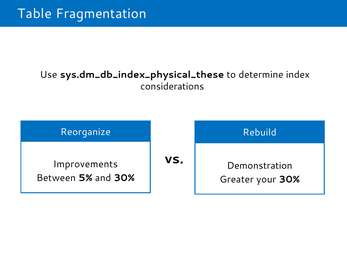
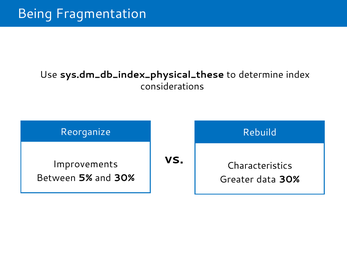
Table: Table -> Being (35, 14)
Demonstration: Demonstration -> Characteristics (260, 165)
your: your -> data (266, 179)
